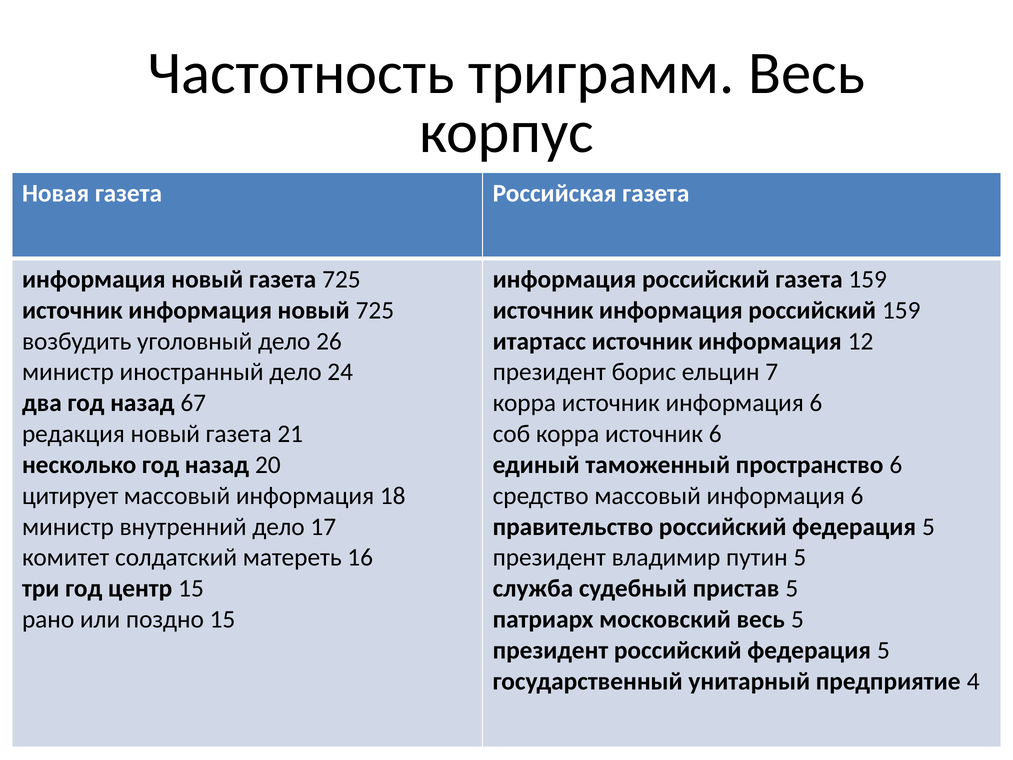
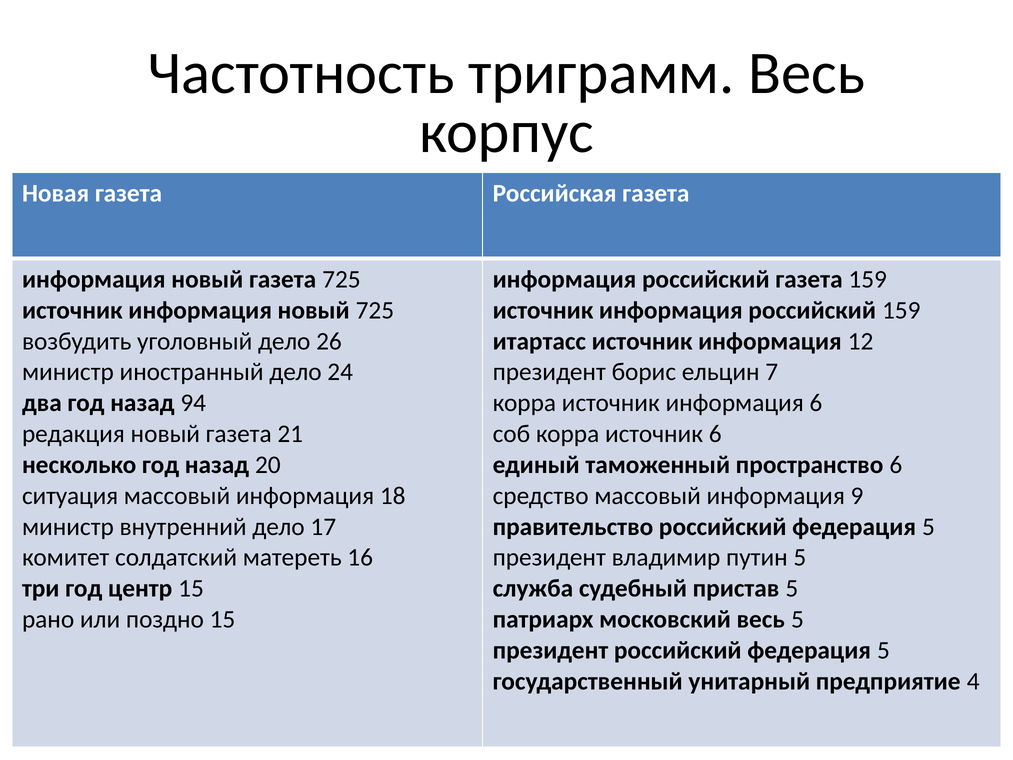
67: 67 -> 94 (193, 403)
цитирует: цитирует -> ситуация (70, 496)
массовый информация 6: 6 -> 9 (857, 496)
